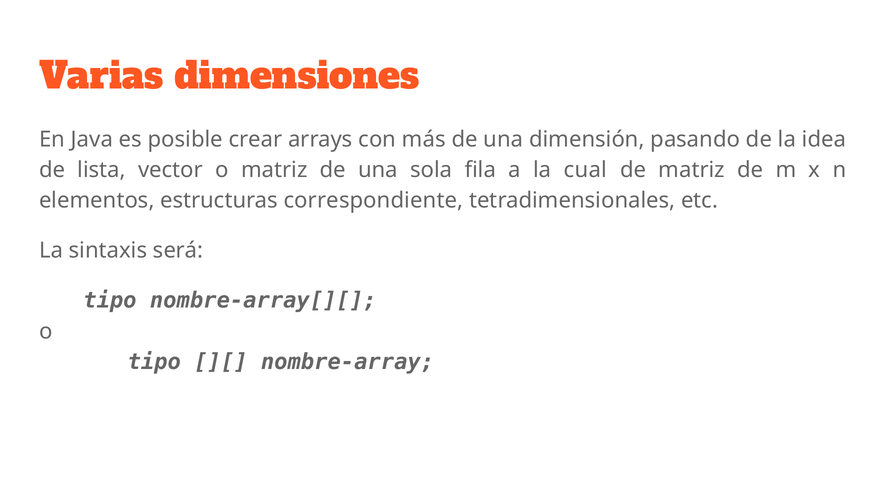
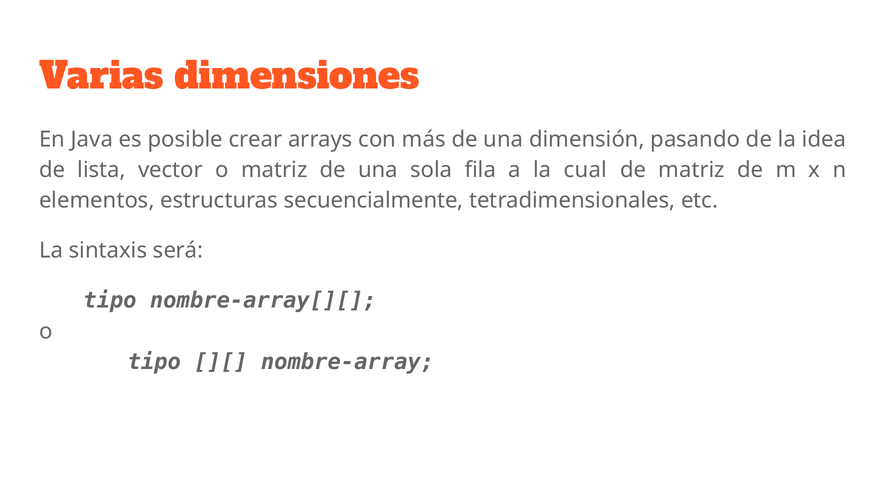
correspondiente: correspondiente -> secuencialmente (374, 200)
